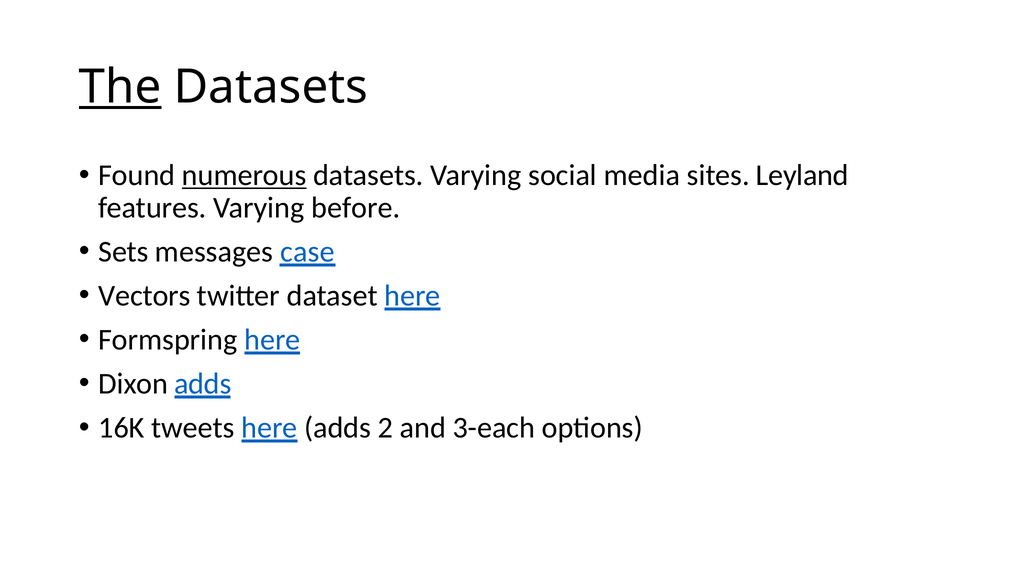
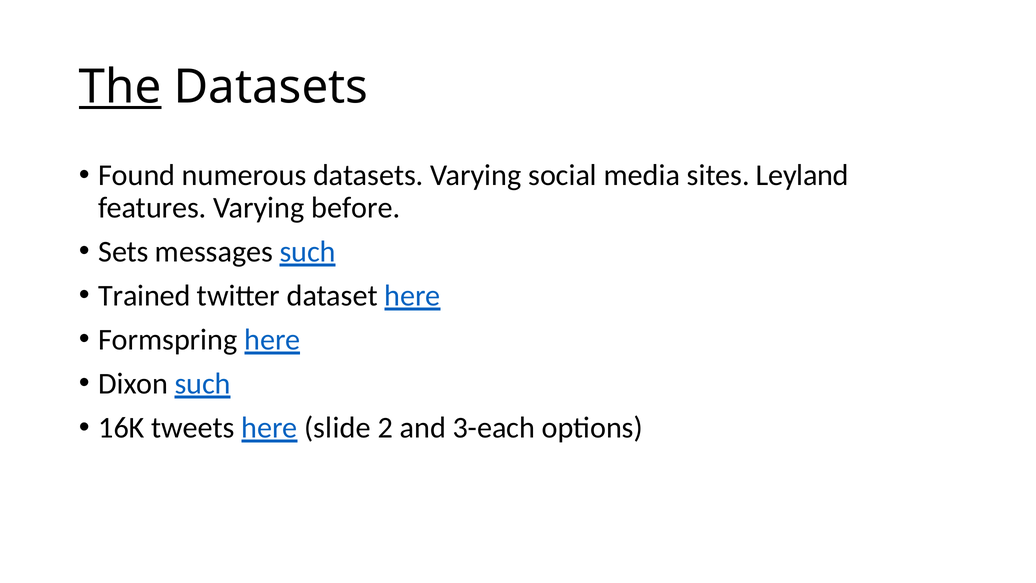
numerous underline: present -> none (244, 175)
messages case: case -> such (308, 252)
Vectors: Vectors -> Trained (144, 296)
Dixon adds: adds -> such (203, 384)
here adds: adds -> slide (337, 428)
